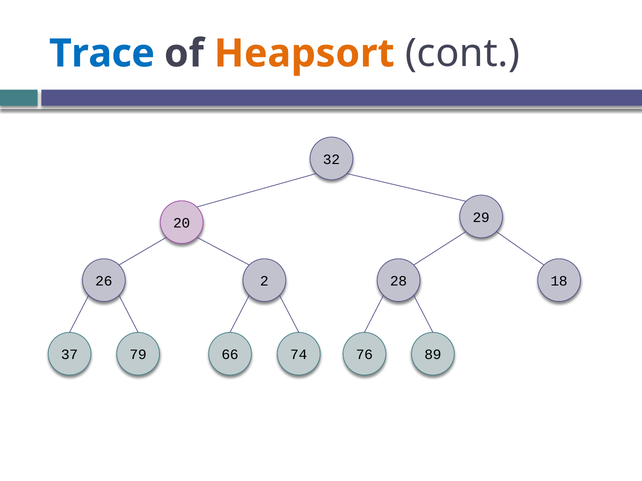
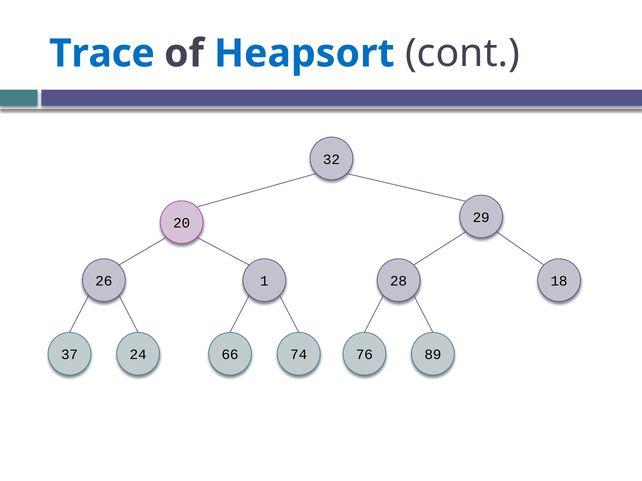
Heapsort colour: orange -> blue (304, 54)
2: 2 -> 1 (264, 281)
79: 79 -> 24 (138, 355)
